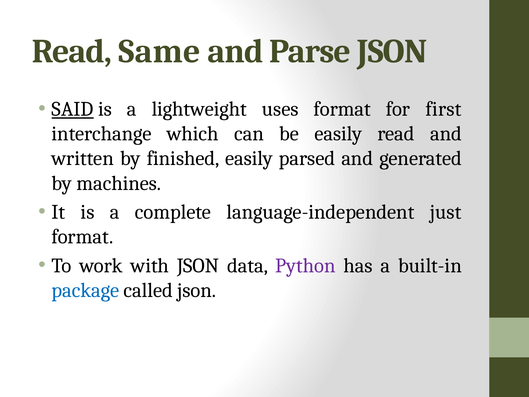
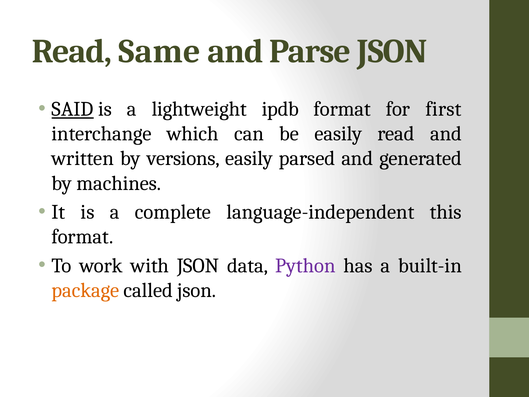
uses: uses -> ipdb (280, 109)
finished: finished -> versions (183, 158)
just: just -> this (446, 212)
package colour: blue -> orange (85, 290)
